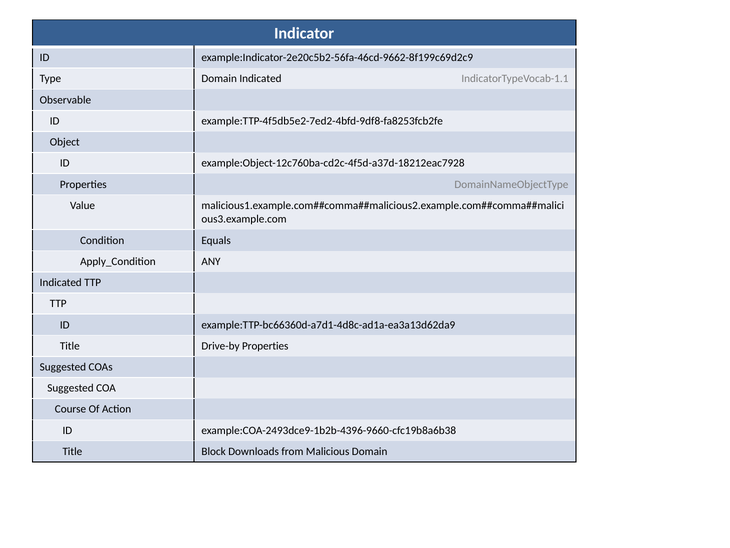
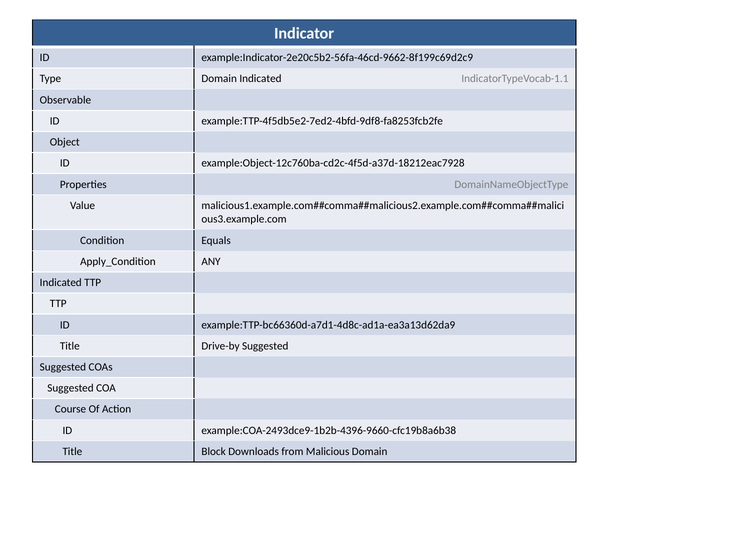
Drive-by Properties: Properties -> Suggested (265, 346)
